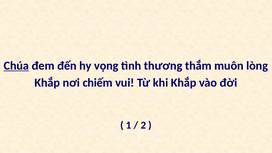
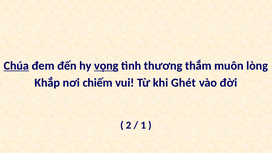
vọng underline: none -> present (106, 66)
khi Khắp: Khắp -> Ghét (184, 83)
1: 1 -> 2 (129, 125)
2: 2 -> 1 (143, 125)
